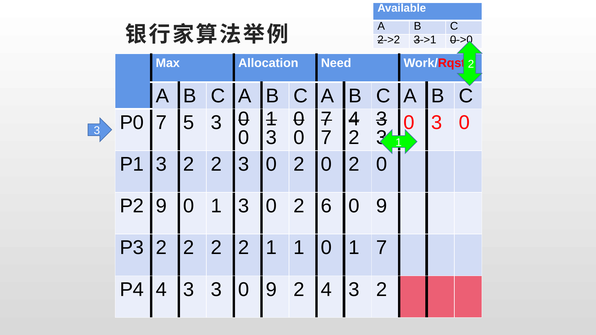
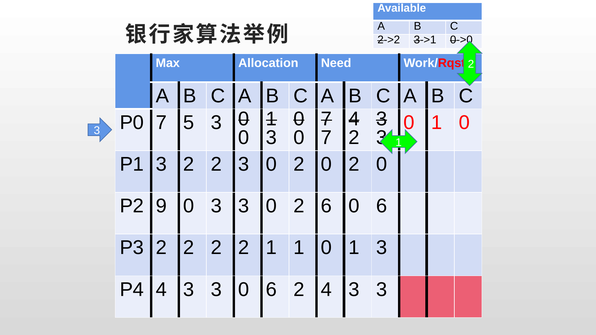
3: 3 -> 1 (437, 123)
9 0 1: 1 -> 3 (216, 206)
6 0 9: 9 -> 6 (382, 206)
1 0 1 7: 7 -> 3 (382, 248)
3 0 9: 9 -> 6 (271, 290)
2 4 3 2: 2 -> 3 (382, 290)
